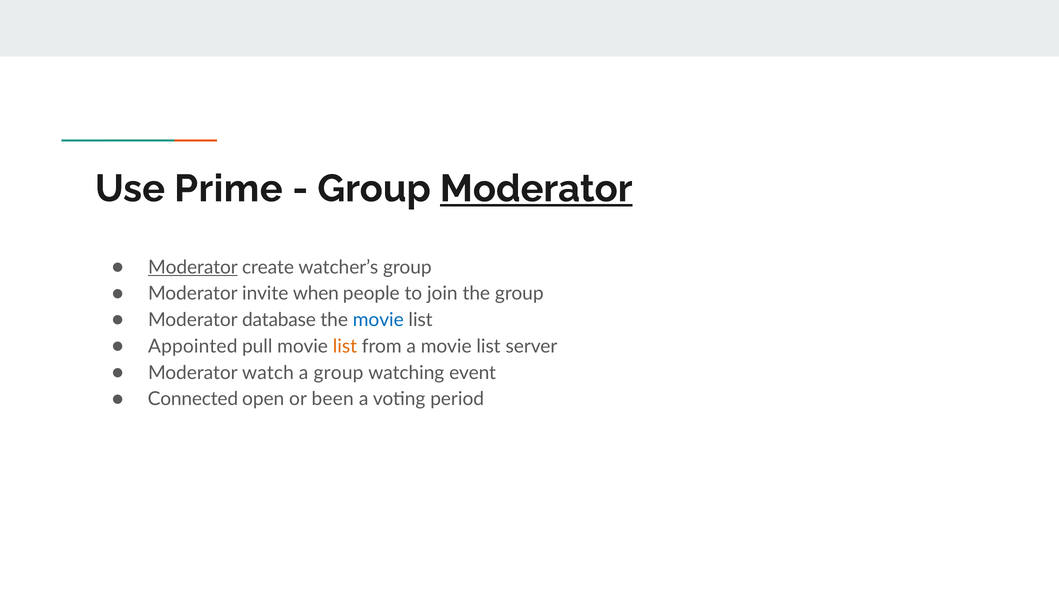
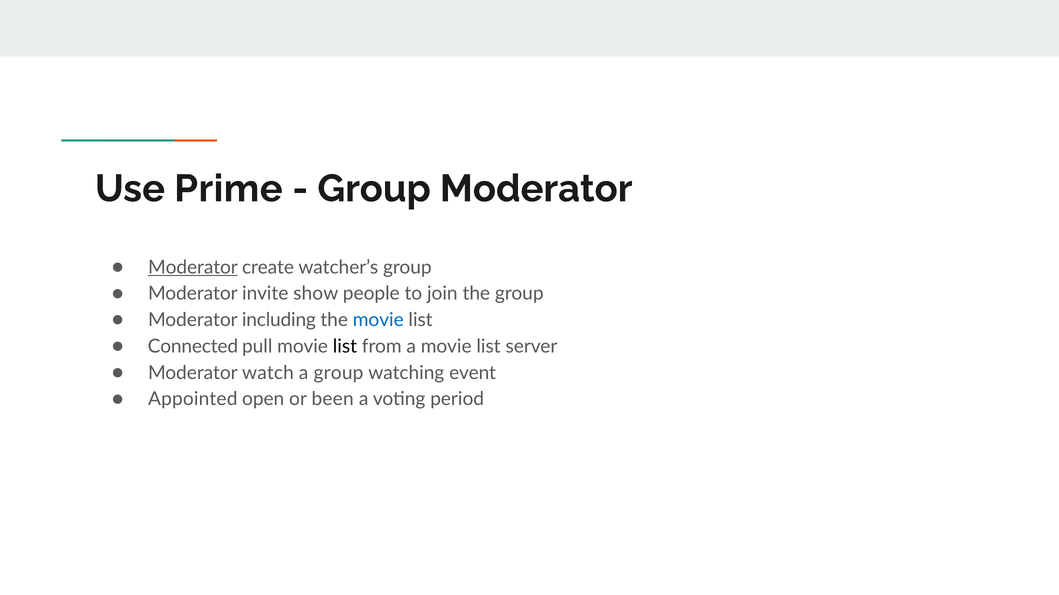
Moderator underline: present -> none (536, 189)
when: when -> show (316, 294)
database: database -> including (279, 320)
Appointed: Appointed -> Connected (193, 347)
list colour: orange -> black (345, 347)
Connected: Connected -> Appointed (193, 400)
